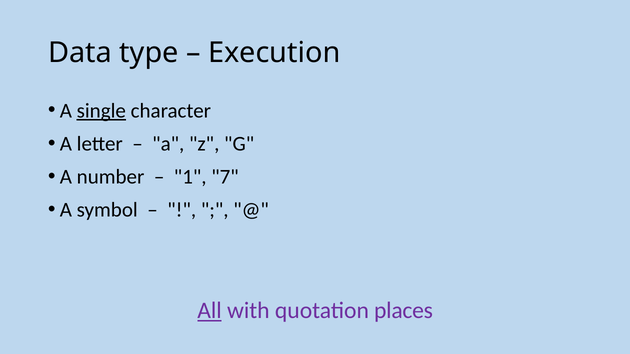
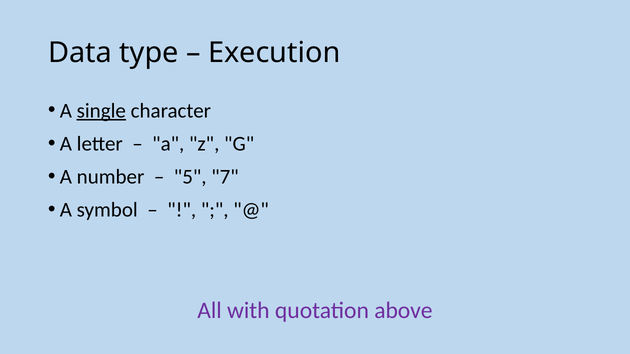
1: 1 -> 5 (190, 177)
All underline: present -> none (209, 311)
places: places -> above (403, 311)
